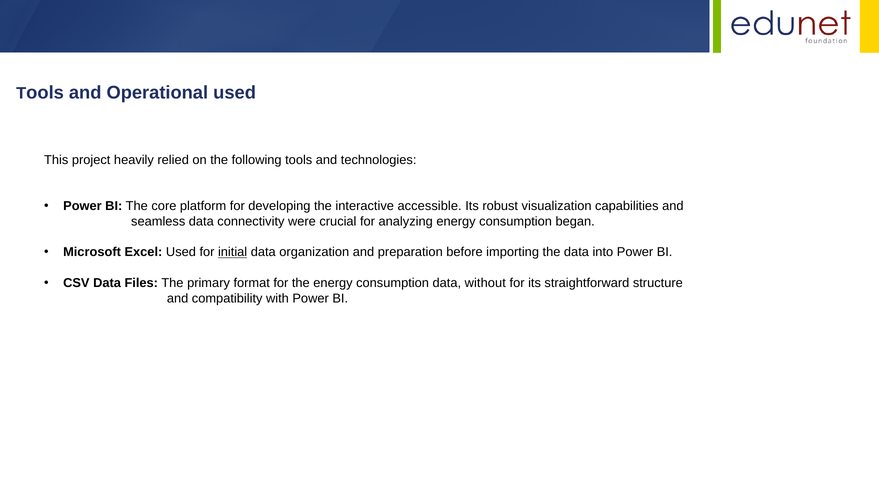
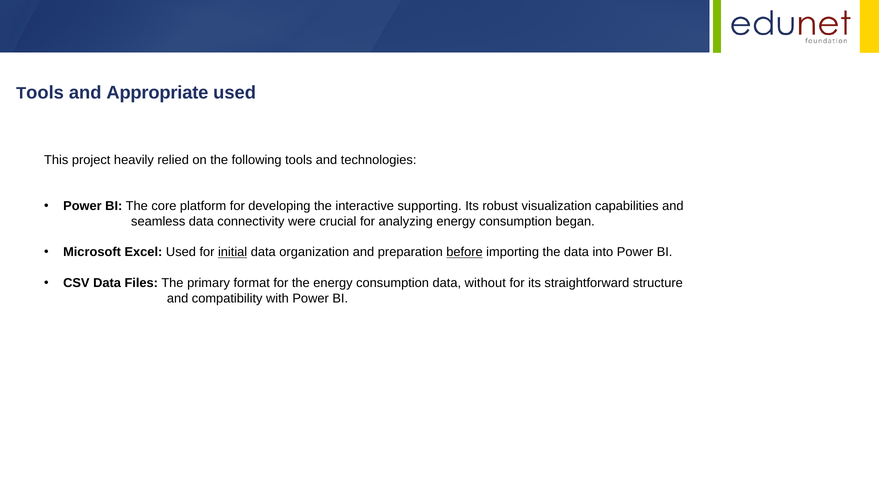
Operational: Operational -> Appropriate (157, 93)
accessible: accessible -> supporting (430, 206)
before underline: none -> present (464, 252)
